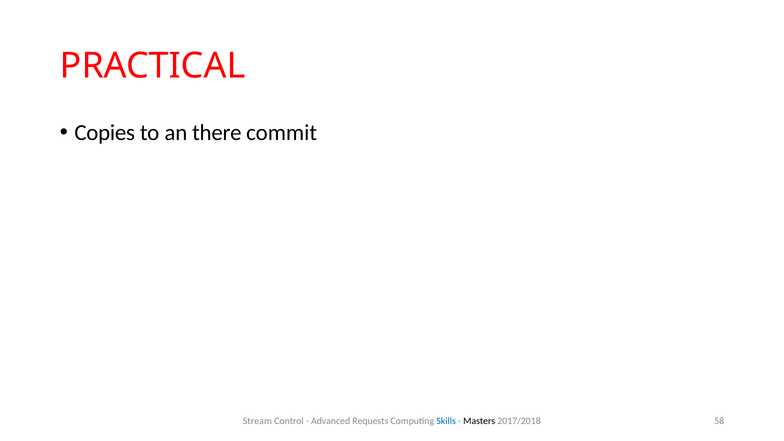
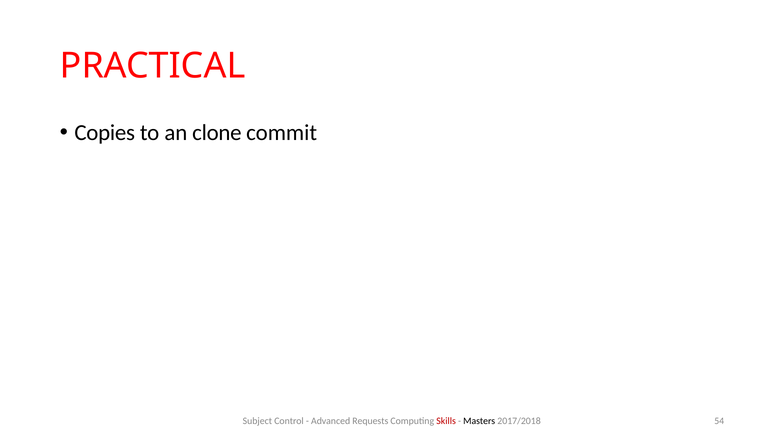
there: there -> clone (217, 133)
Stream: Stream -> Subject (257, 421)
Skills colour: blue -> red (446, 421)
58: 58 -> 54 (719, 421)
